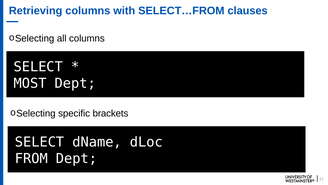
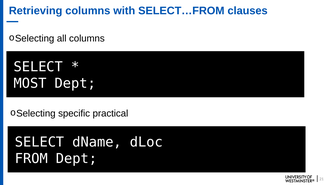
brackets: brackets -> practical (110, 113)
